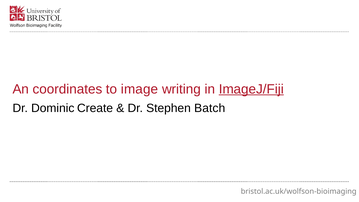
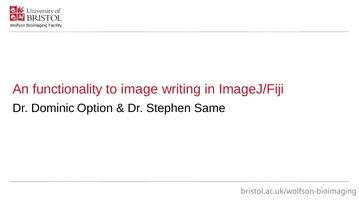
coordinates: coordinates -> functionality (68, 89)
ImageJ/Fiji underline: present -> none (251, 89)
Create: Create -> Option (95, 108)
Batch: Batch -> Same (210, 108)
